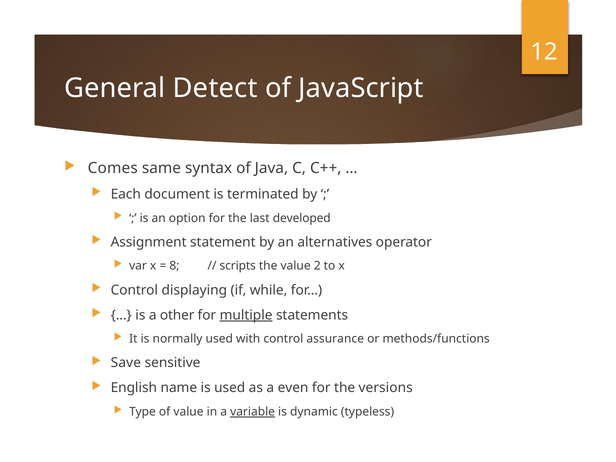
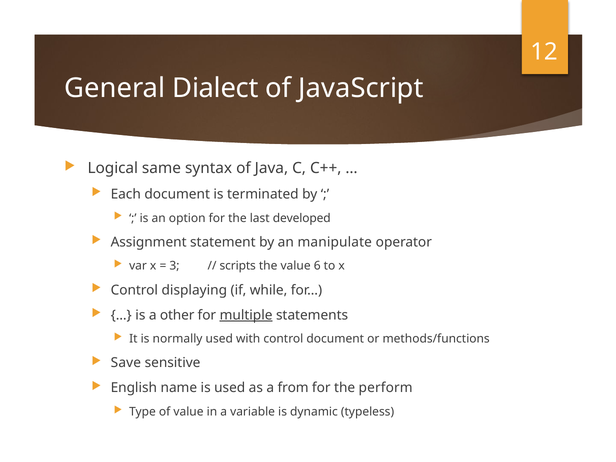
Detect: Detect -> Dialect (215, 88)
Comes: Comes -> Logical (113, 168)
alternatives: alternatives -> manipulate (335, 242)
8: 8 -> 3 (175, 266)
2: 2 -> 6 (317, 266)
control assurance: assurance -> document (335, 339)
even: even -> from (293, 388)
versions: versions -> perform (386, 388)
variable underline: present -> none (253, 412)
